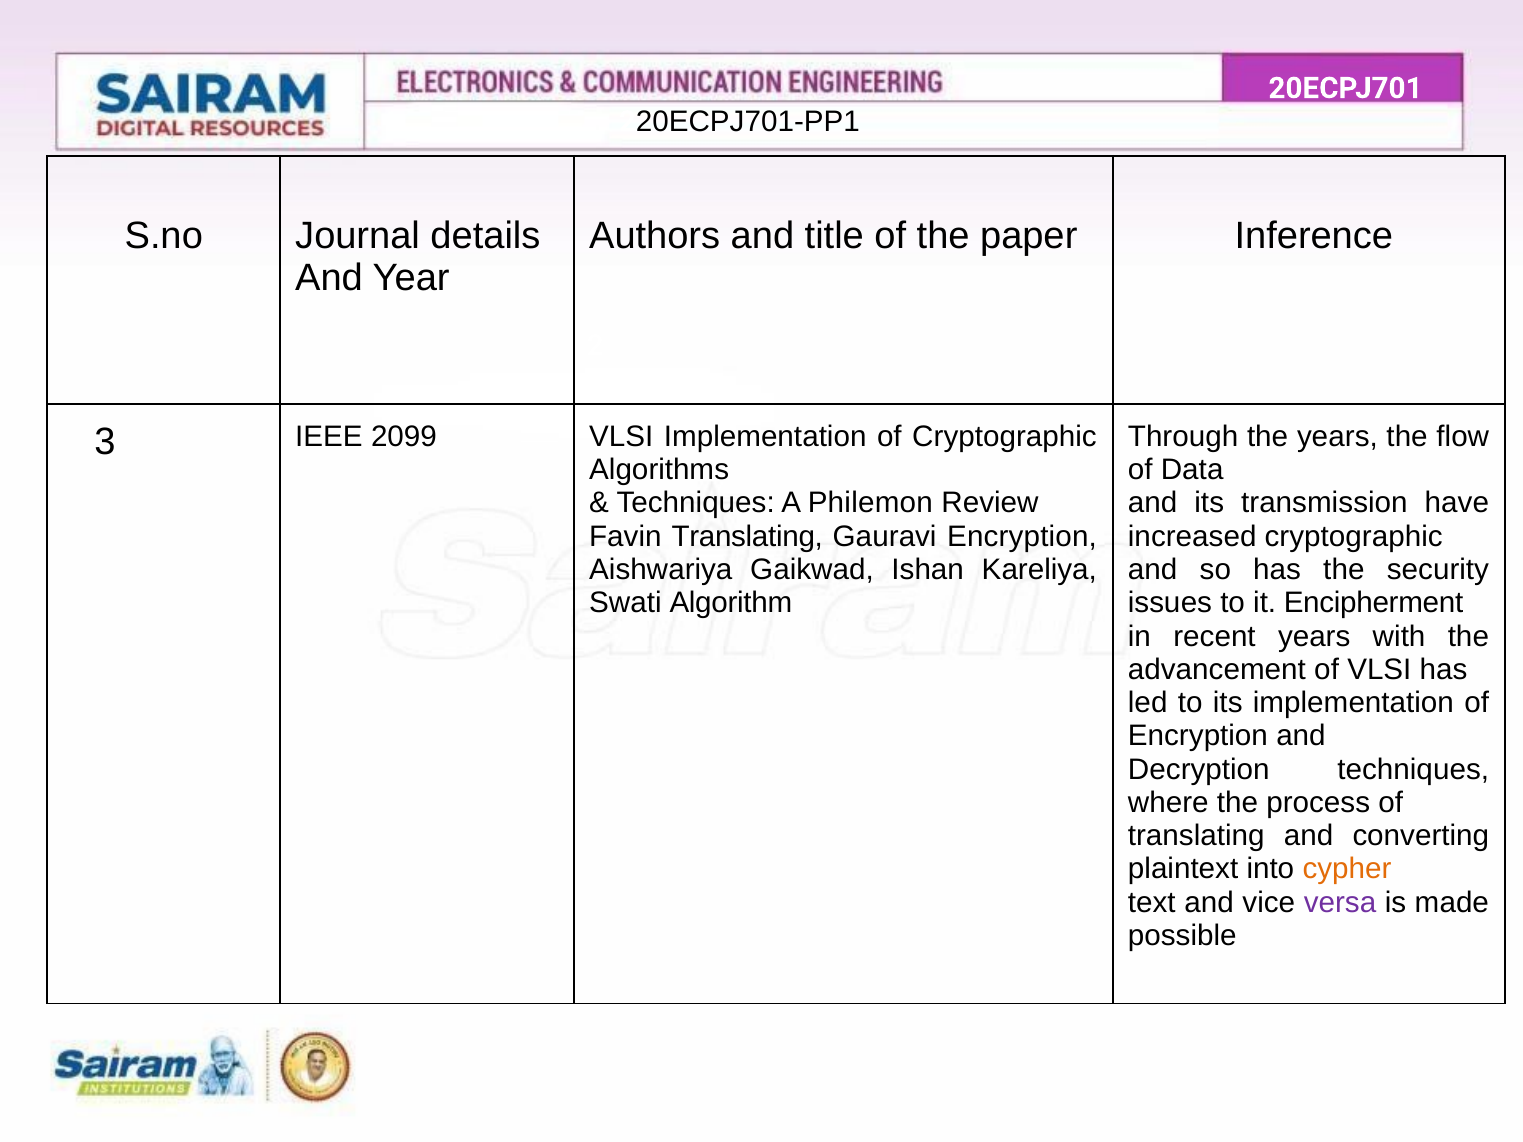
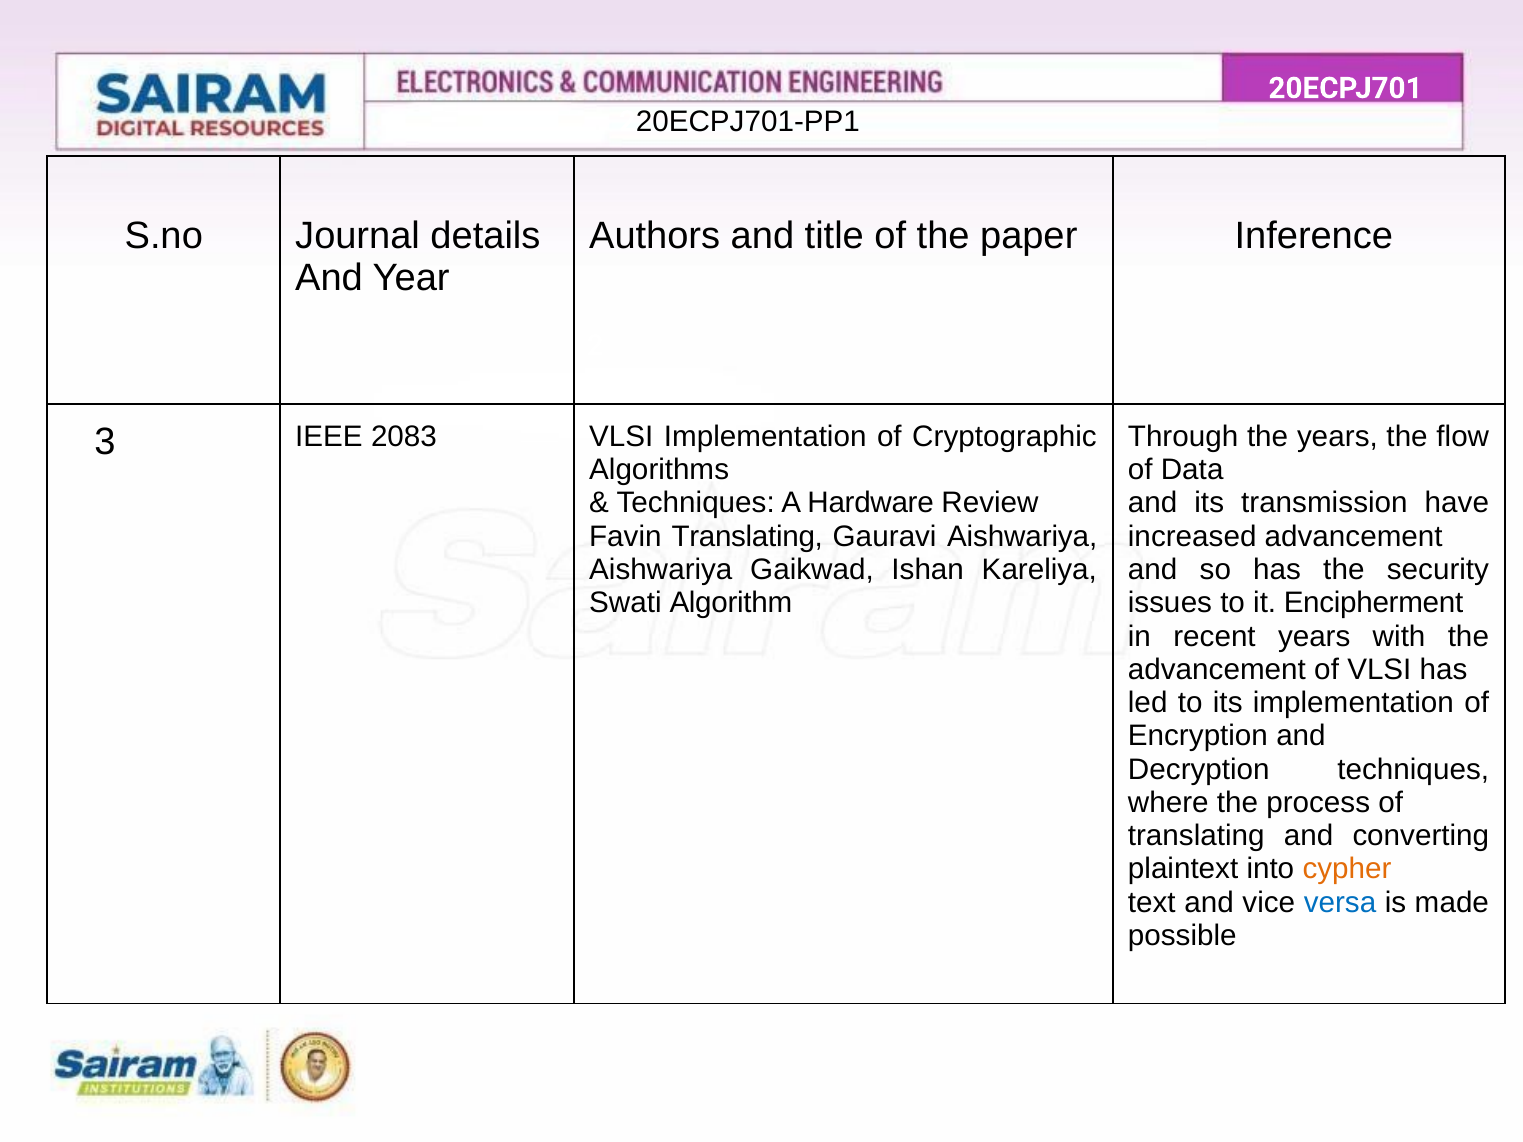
2099: 2099 -> 2083 (404, 437)
Philemon: Philemon -> Hardware (871, 503)
Gauravi Encryption: Encryption -> Aishwariya (1022, 537)
increased cryptographic: cryptographic -> advancement (1354, 537)
versa colour: purple -> blue (1340, 903)
